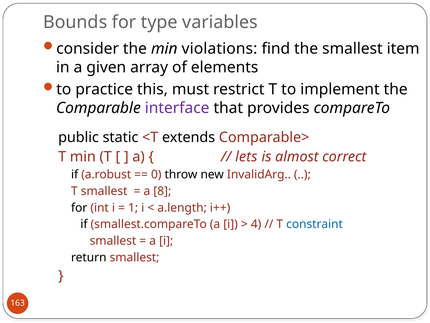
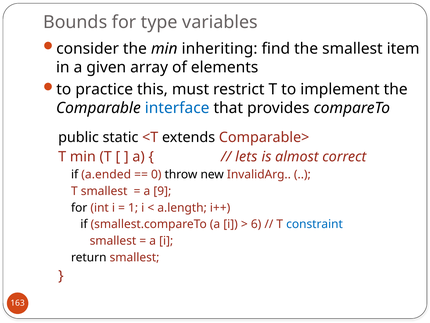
violations: violations -> inheriting (220, 48)
interface colour: purple -> blue (177, 108)
a.robust: a.robust -> a.ended (106, 174)
8: 8 -> 9 (162, 191)
4: 4 -> 6 (256, 224)
